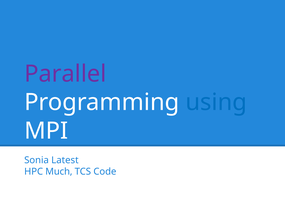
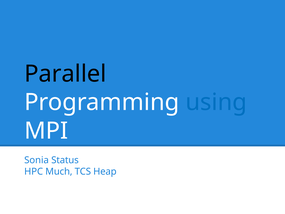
Parallel colour: purple -> black (65, 74)
Latest: Latest -> Status (65, 160)
Code: Code -> Heap (105, 171)
